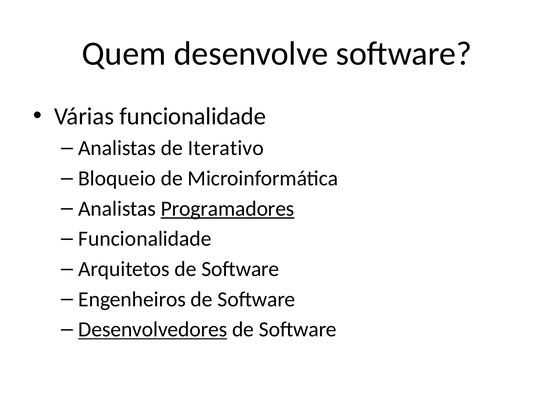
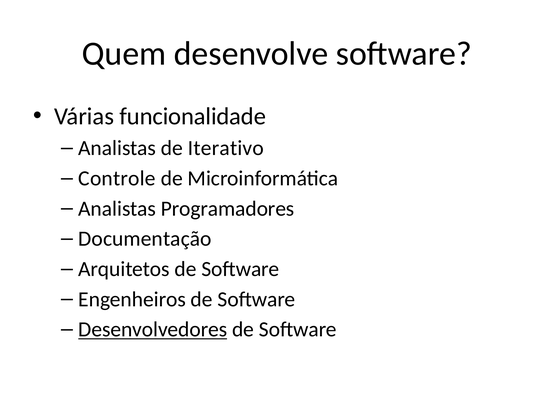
Bloqueio: Bloqueio -> Controle (117, 178)
Programadores underline: present -> none (228, 208)
Funcionalidade: Funcionalidade -> Documentação (145, 239)
